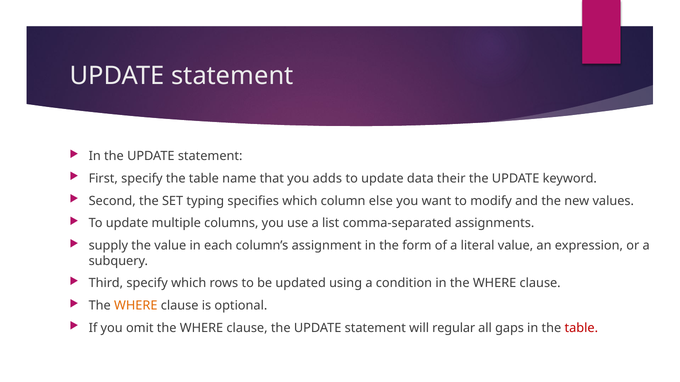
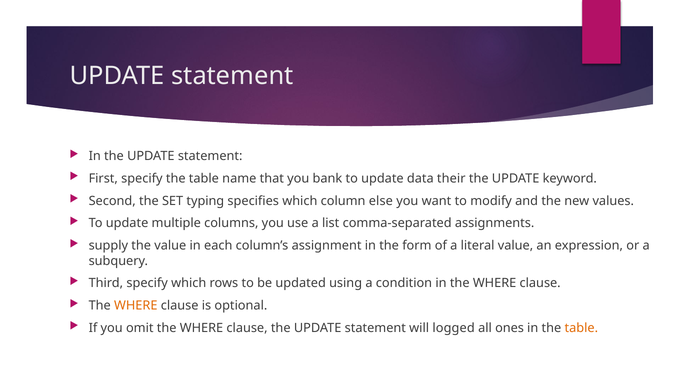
adds: adds -> bank (327, 179)
regular: regular -> logged (454, 328)
gaps: gaps -> ones (510, 328)
table colour: red -> orange (581, 328)
